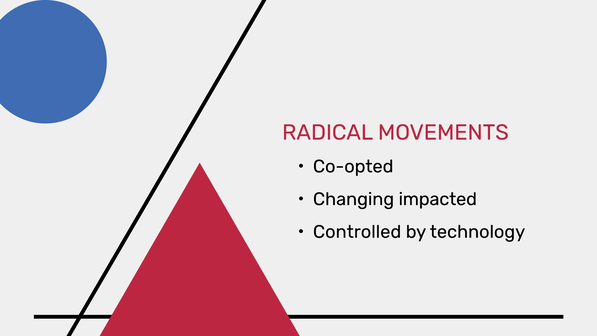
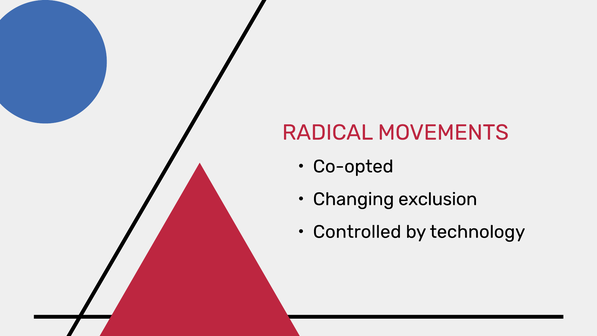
impacted: impacted -> exclusion (438, 199)
